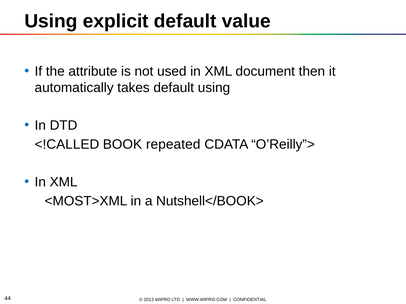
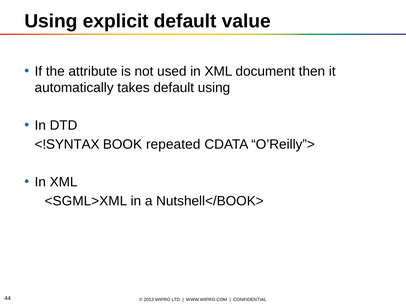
<!CALLED: <!CALLED -> <!SYNTAX (67, 145)
<MOST>XML: <MOST>XML -> <SGML>XML (86, 201)
